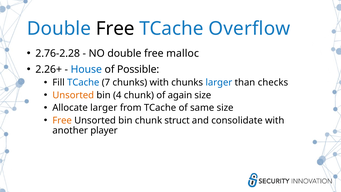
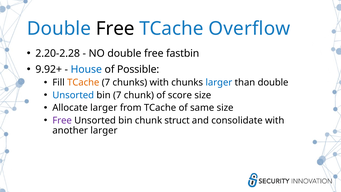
2.76-2.28: 2.76-2.28 -> 2.20-2.28 (58, 53)
malloc: malloc -> fastbin (183, 53)
2.26+: 2.26+ -> 9.92+ (49, 69)
TCache colour: blue -> orange (83, 82)
than checks: checks -> double (273, 82)
Unsorted colour: orange -> blue (73, 95)
bin 4: 4 -> 7 (117, 95)
again: again -> score (180, 95)
Free colour: orange -> purple (62, 120)
another player: player -> larger (104, 130)
